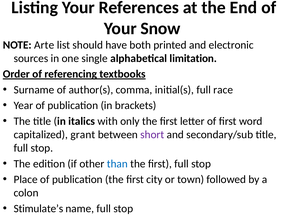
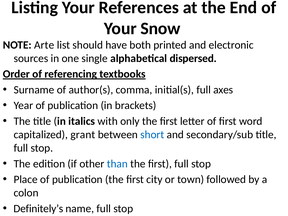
limitation: limitation -> dispersed (193, 58)
race: race -> axes (223, 90)
short colour: purple -> blue (152, 135)
Stimulate’s: Stimulate’s -> Definitely’s (38, 209)
